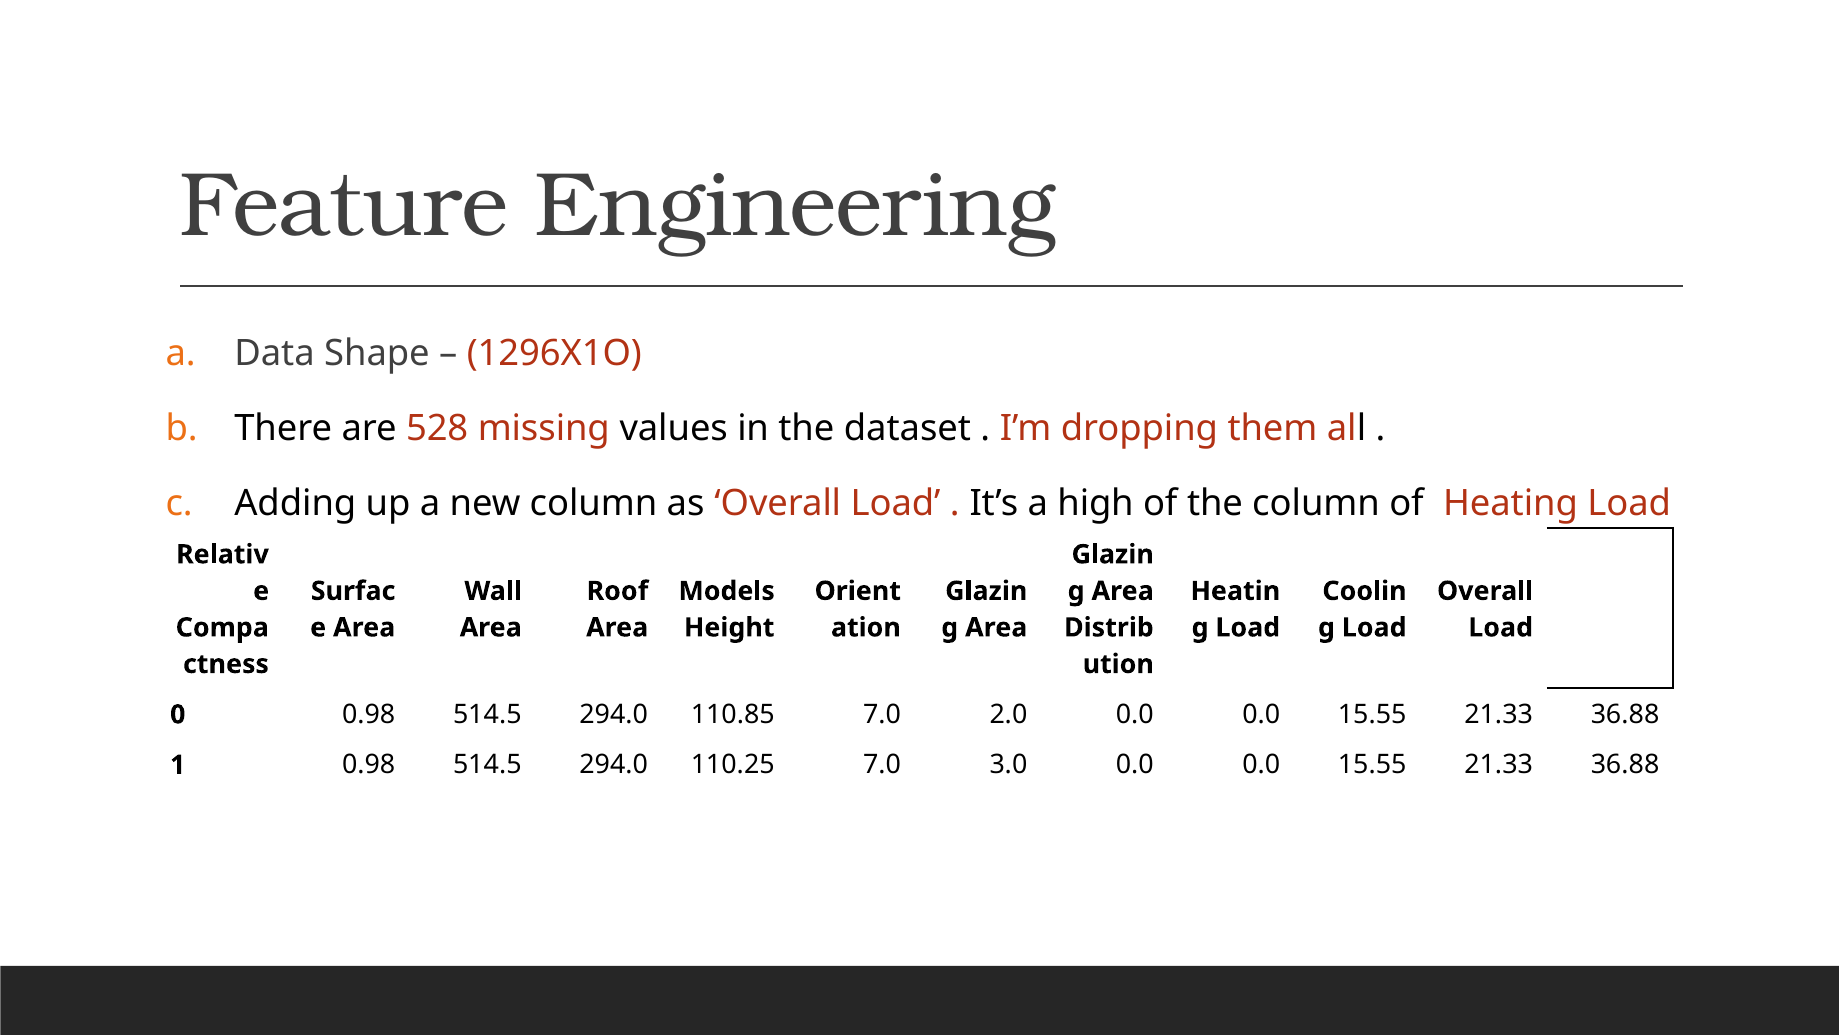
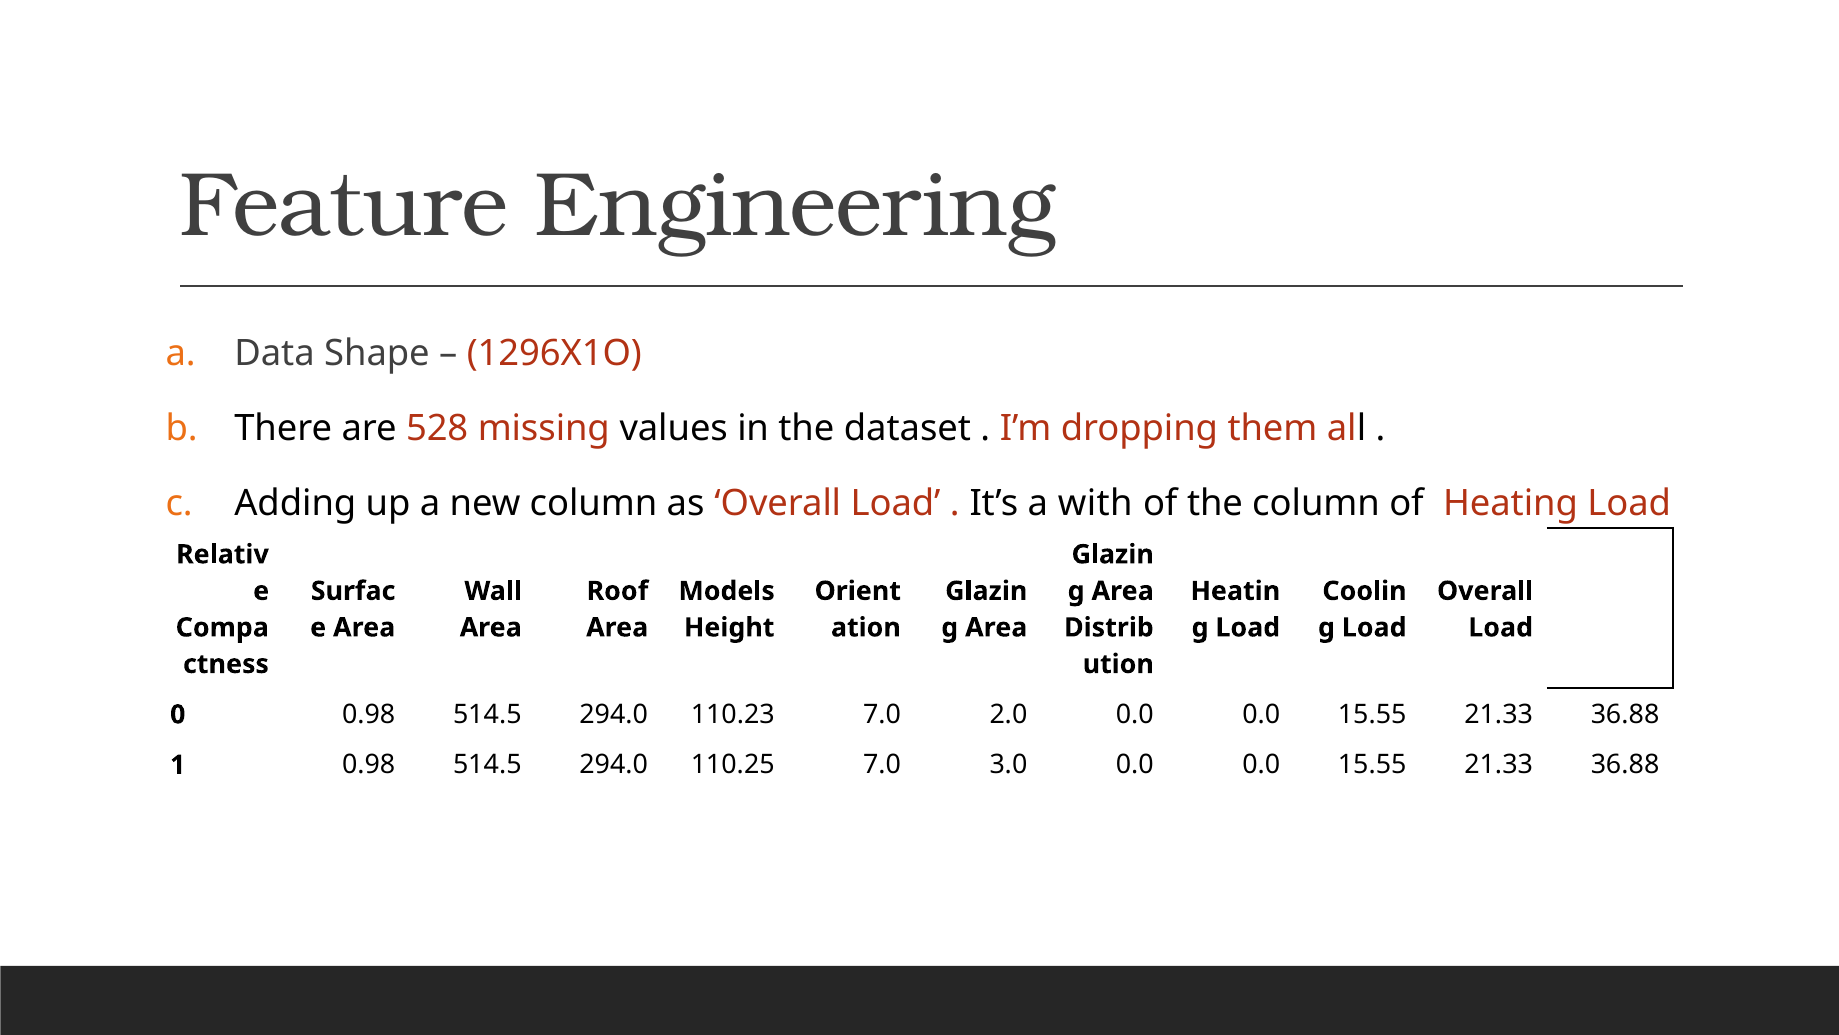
high: high -> with (1095, 503)
110.85: 110.85 -> 110.23 (733, 714)
